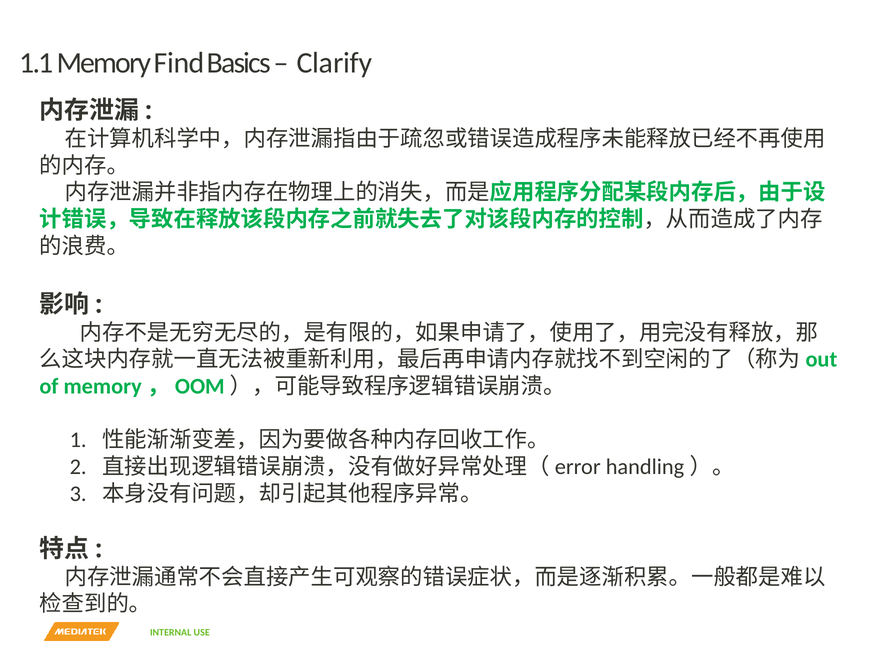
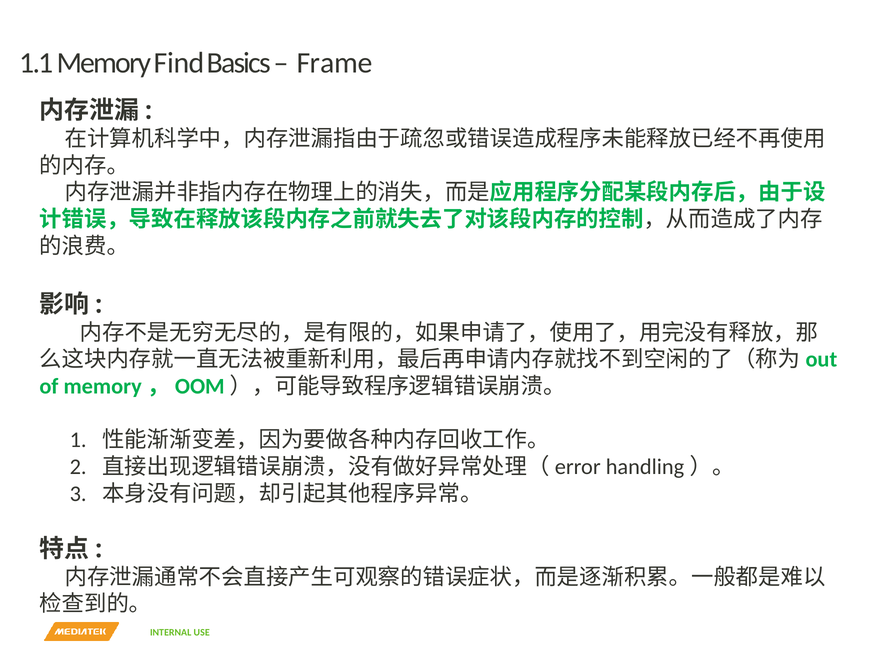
Clarify: Clarify -> Frame (334, 63)
